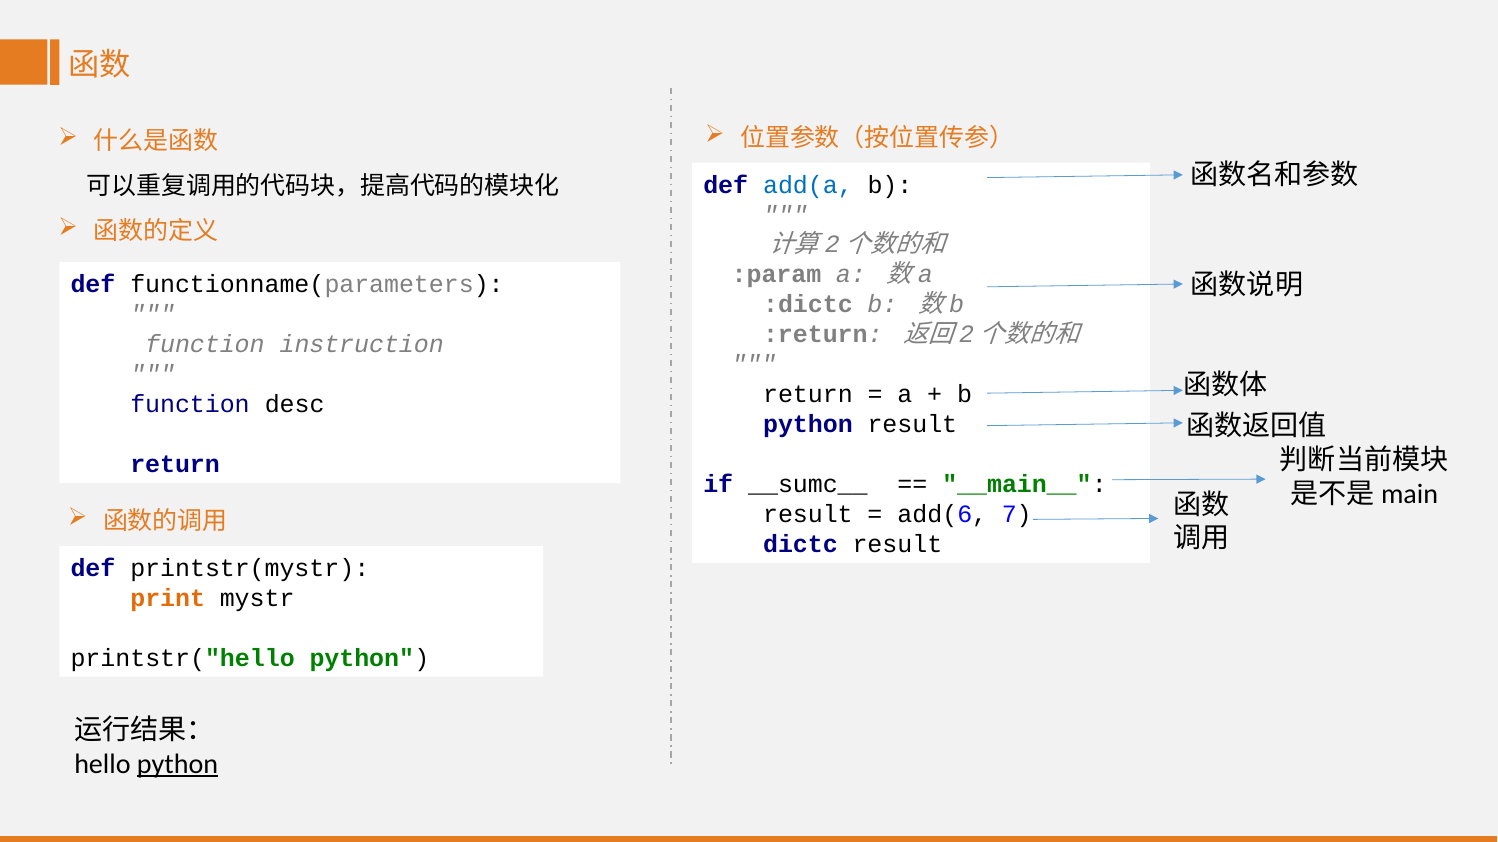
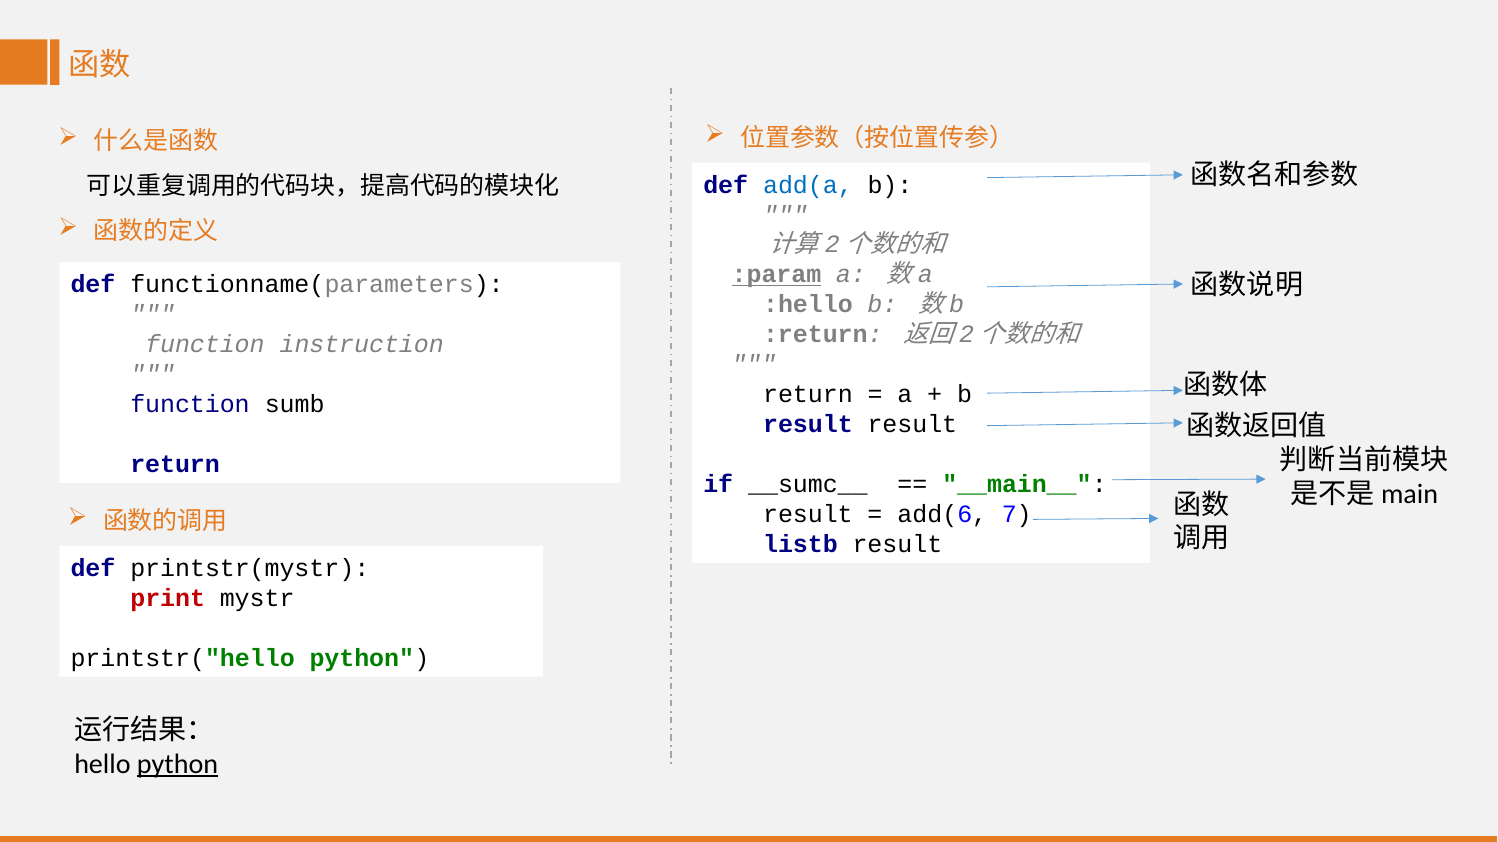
:param underline: none -> present (776, 275)
:dictc: :dictc -> :hello (808, 305)
desc: desc -> sumb (295, 404)
python: python -> result (808, 425)
dictc: dictc -> listb (800, 544)
print colour: orange -> red (168, 598)
